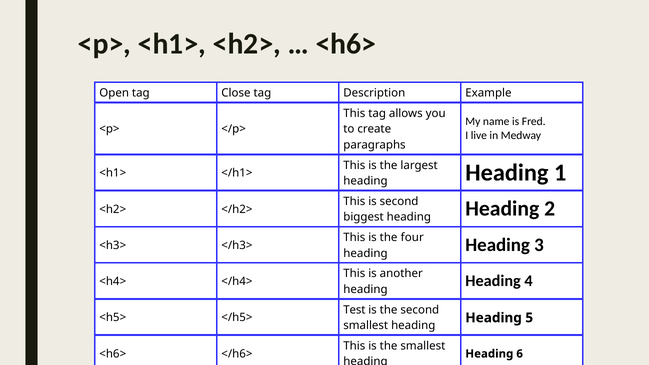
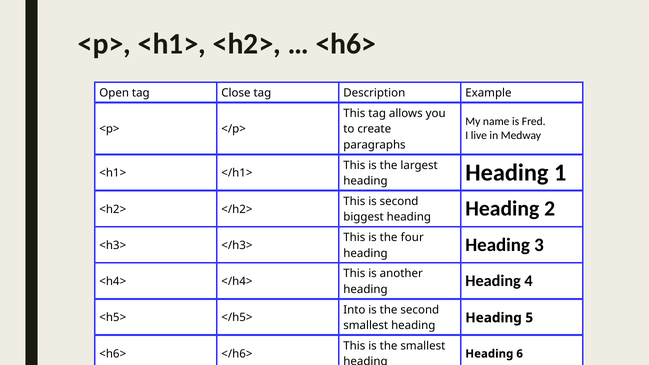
Test: Test -> Into (354, 310)
